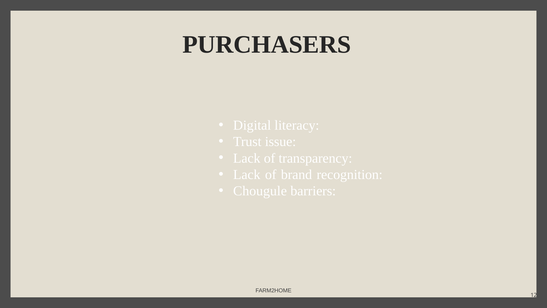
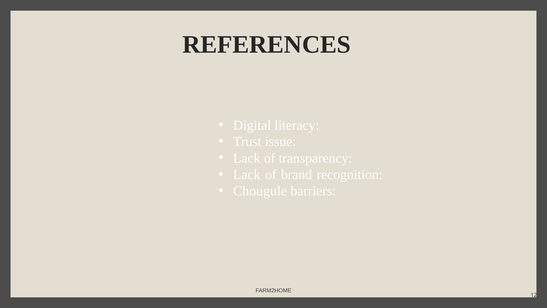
PURCHASERS: PURCHASERS -> REFERENCES (267, 44)
